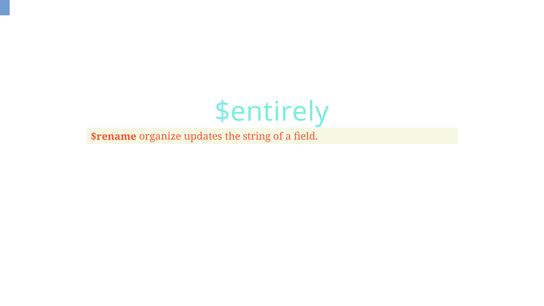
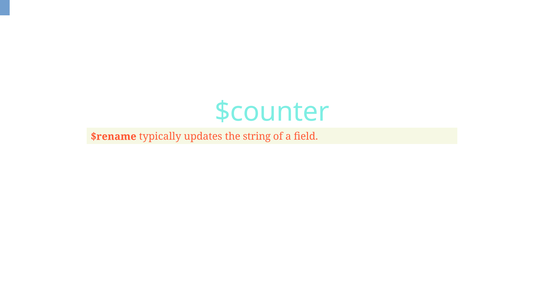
$entirely: $entirely -> $counter (272, 112)
organize: organize -> typically (160, 137)
